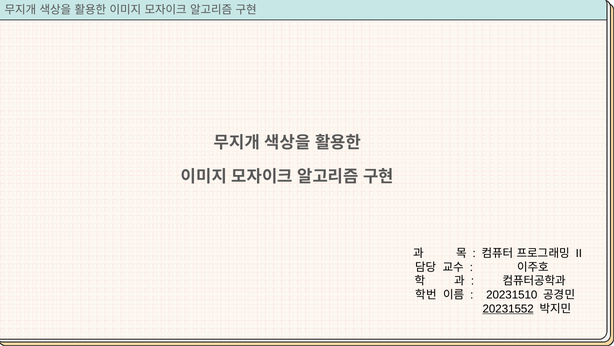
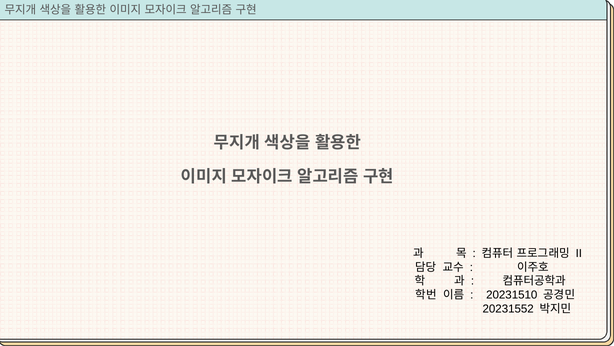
20231552 underline: present -> none (508, 308)
